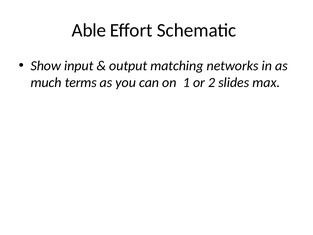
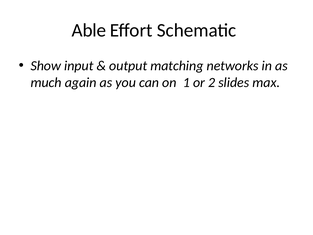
terms: terms -> again (81, 82)
